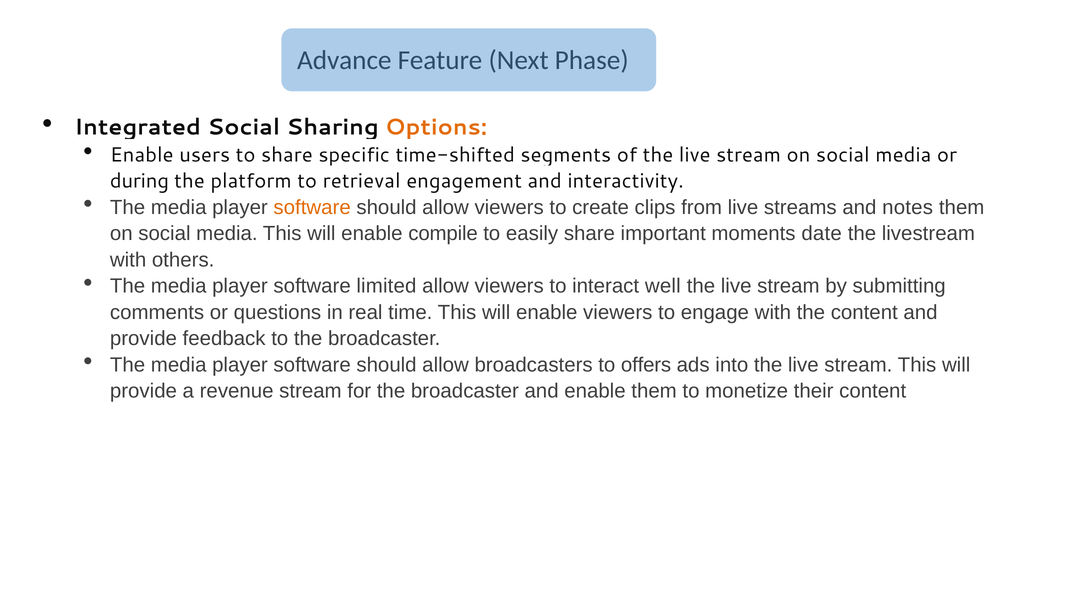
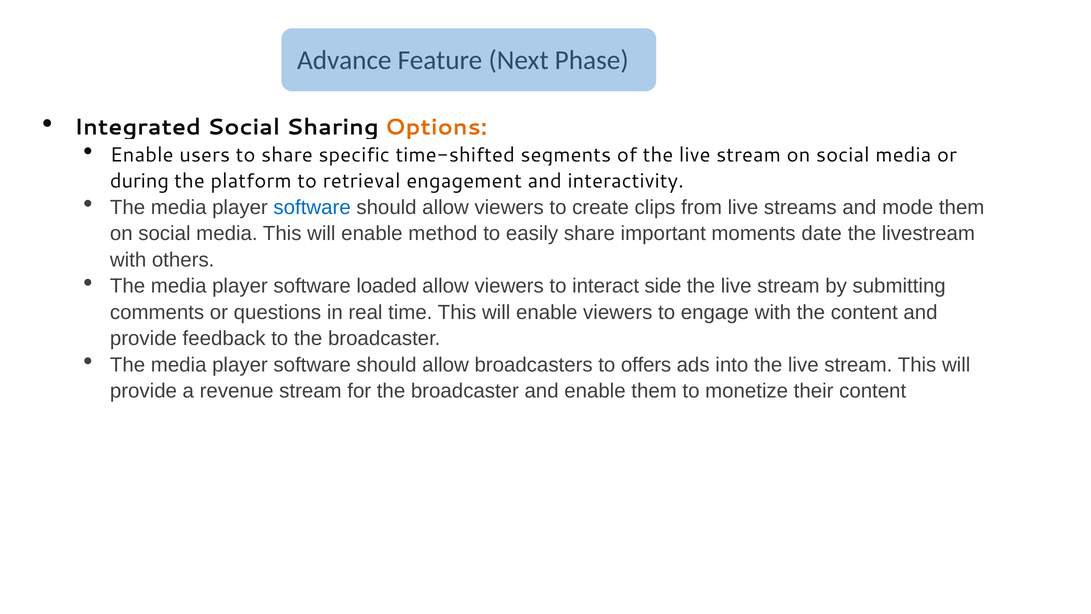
software colour: orange -> blue (312, 207)
notes: notes -> mode (908, 207)
compile: compile -> method (443, 233)
limited: limited -> loaded (387, 286)
well: well -> side (663, 286)
